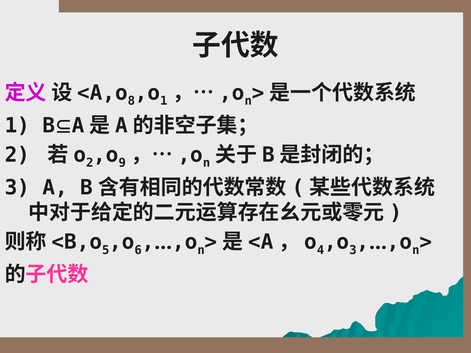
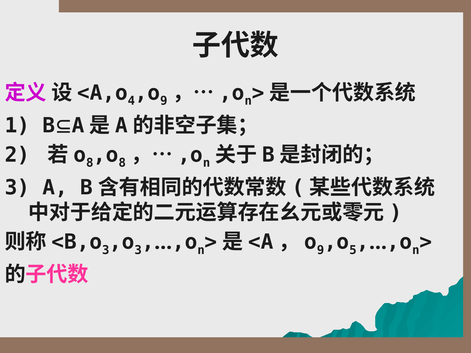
8: 8 -> 4 (131, 101)
1: 1 -> 9 (164, 101)
2: 2 -> 8 (90, 163)
9: 9 -> 8 (122, 163)
5: 5 -> 3 (106, 250)
6: 6 -> 3 (138, 250)
4: 4 -> 9 (321, 250)
3: 3 -> 5 (353, 250)
